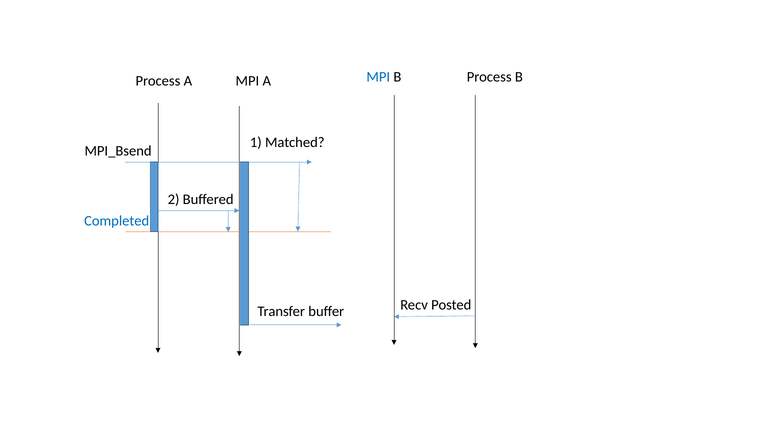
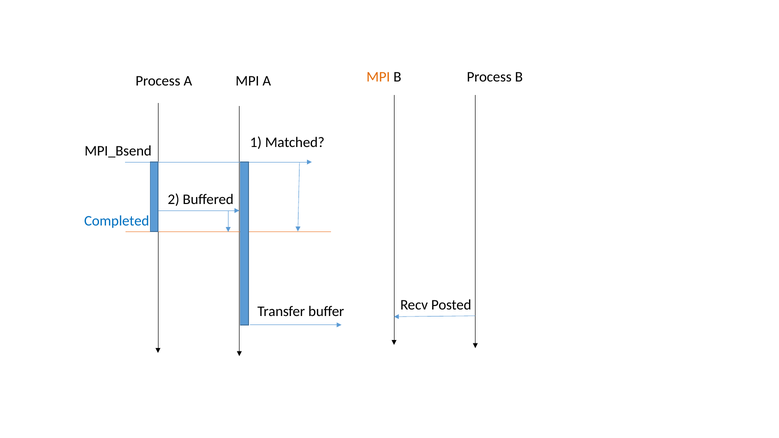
MPI colour: blue -> orange (378, 77)
